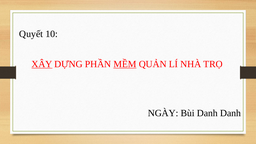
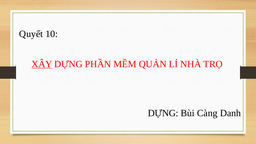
MỀM underline: present -> none (125, 64)
NGÀY: NGÀY -> DỰNG (163, 113)
Bùi Danh: Danh -> Càng (207, 113)
